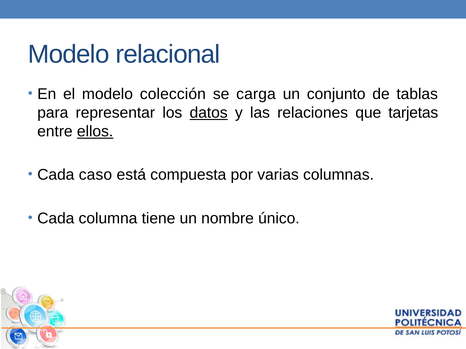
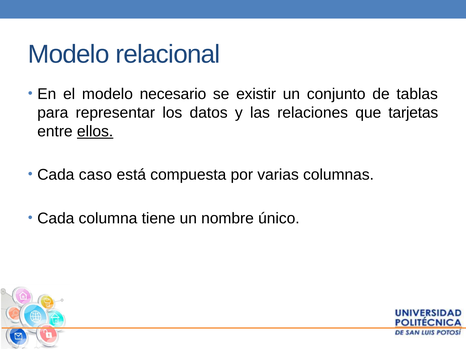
colección: colección -> necesario (173, 94)
carga: carga -> existir (256, 94)
datos underline: present -> none (209, 113)
